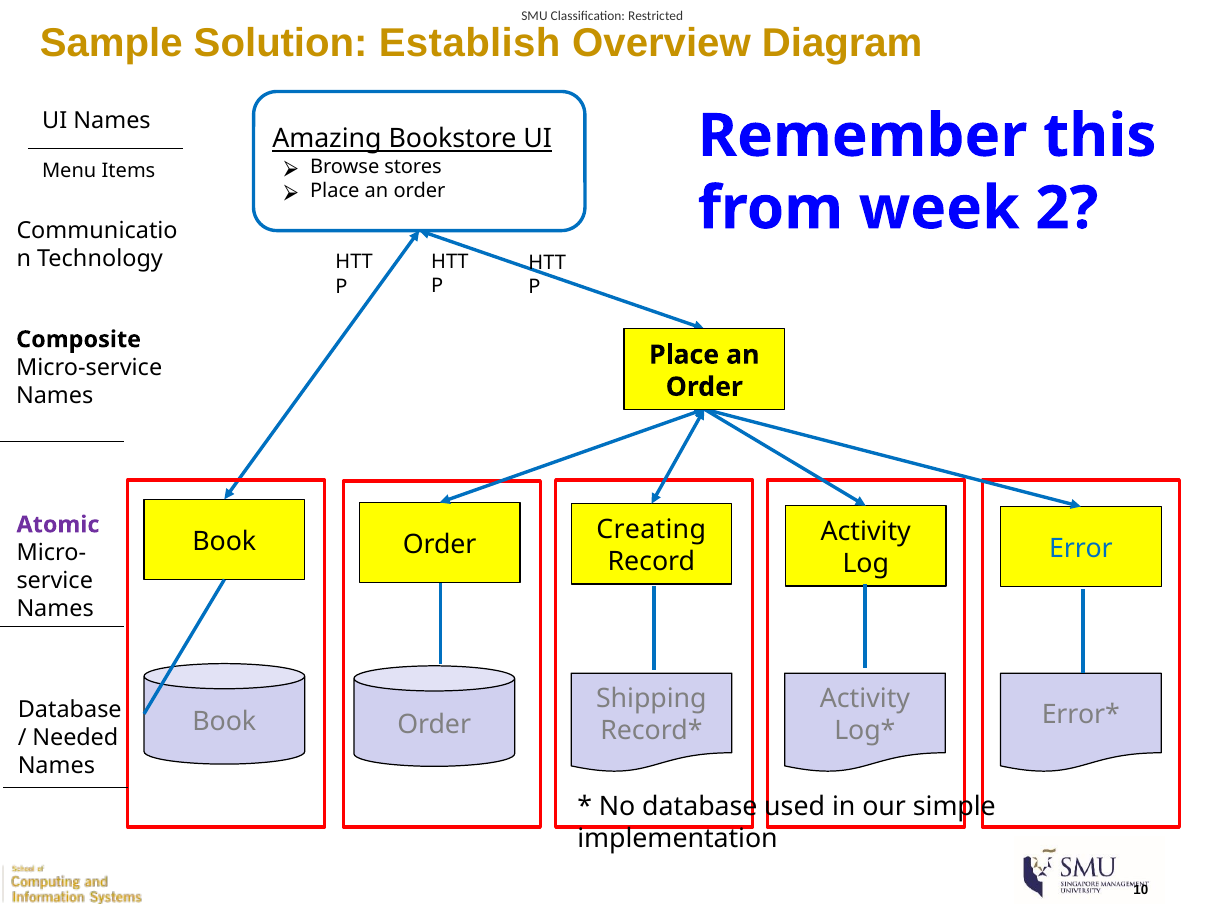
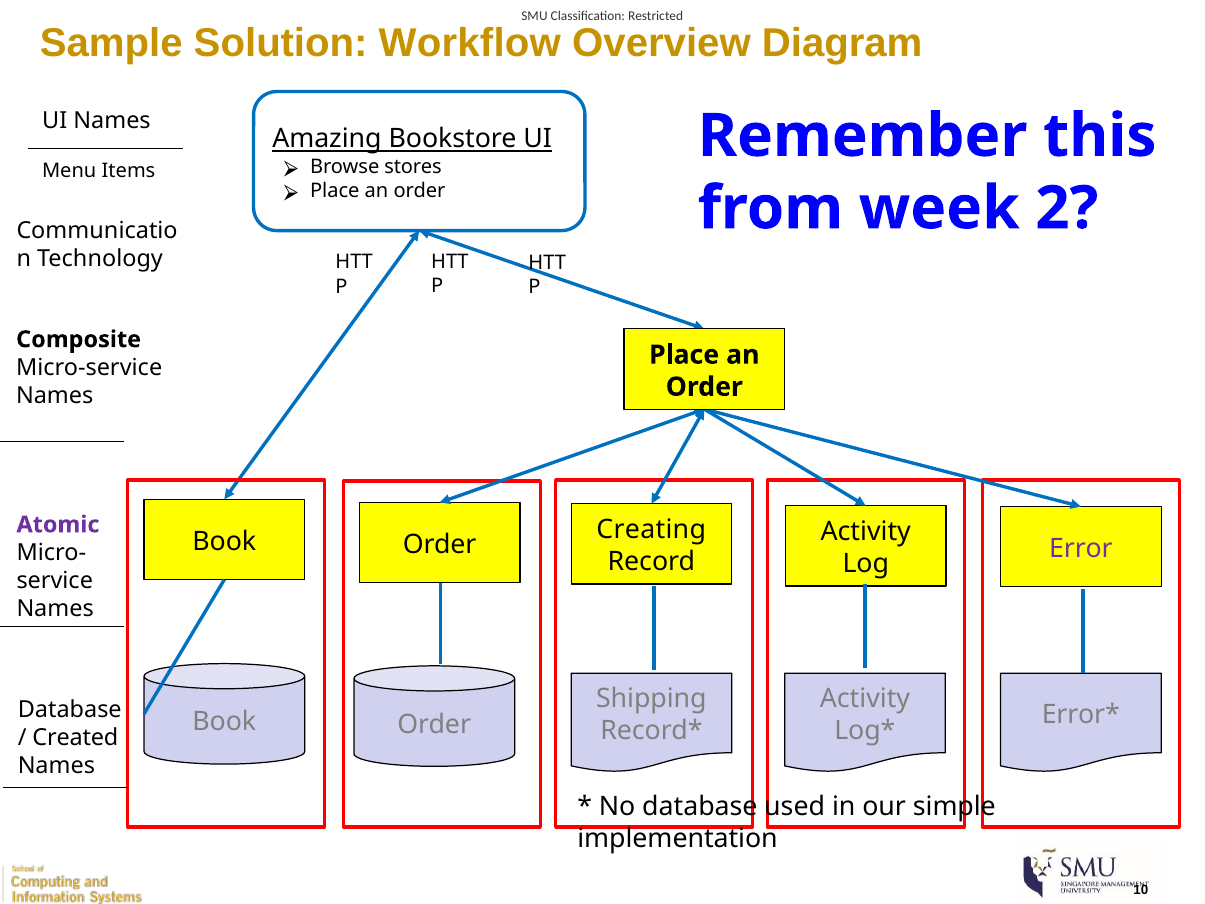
Establish: Establish -> Workflow (470, 43)
Error colour: blue -> purple (1081, 548)
Needed: Needed -> Created (75, 737)
